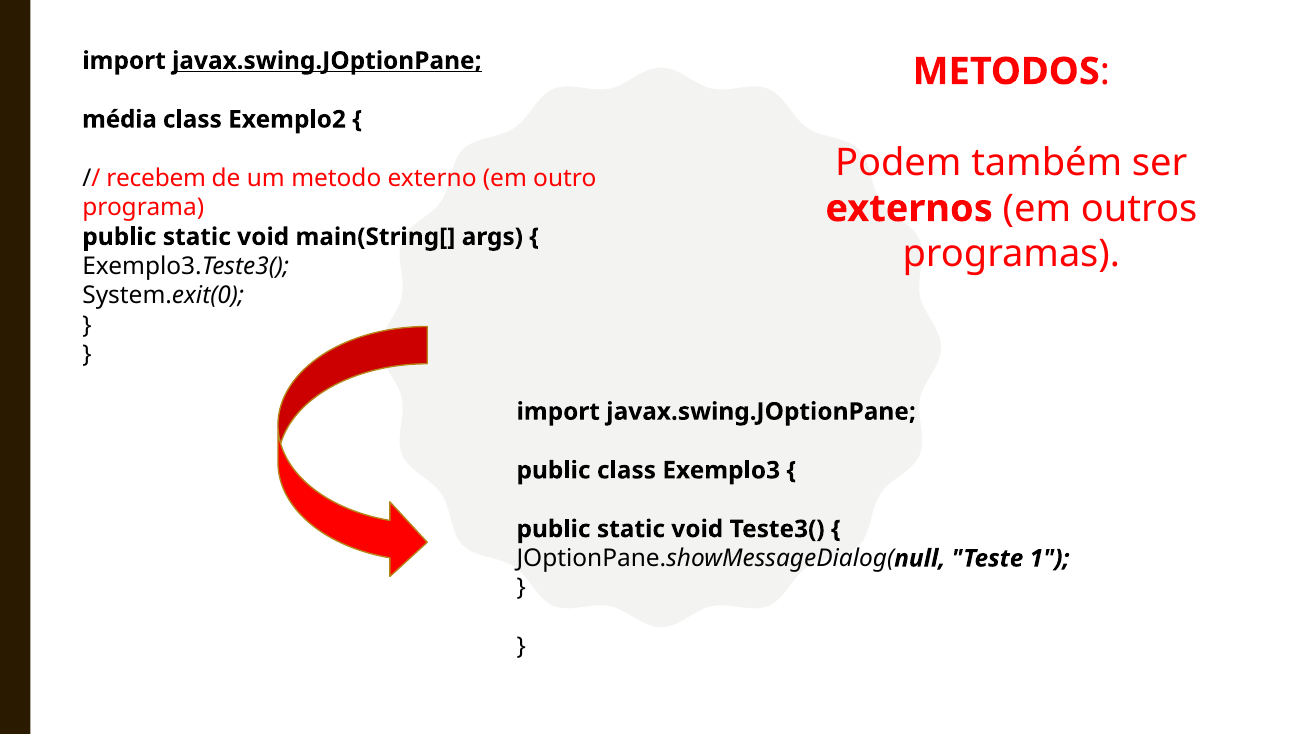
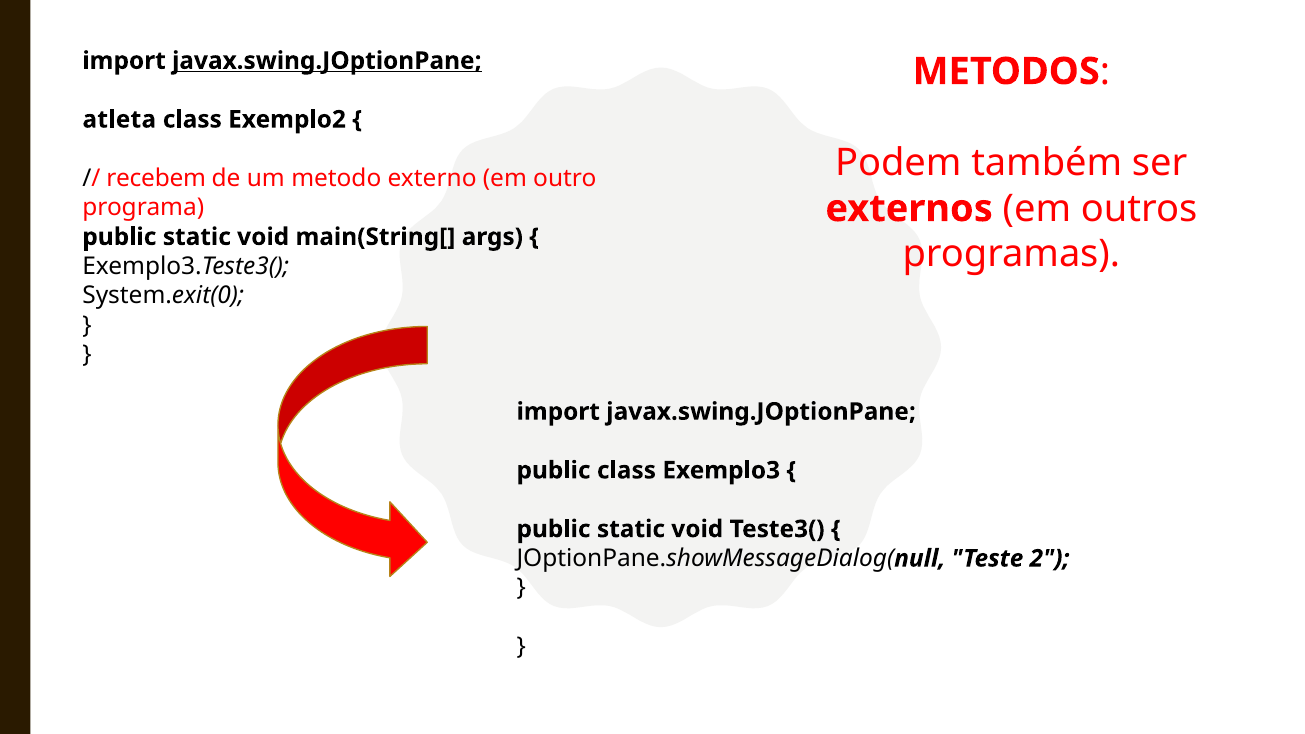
média: média -> atleta (119, 119)
1: 1 -> 2 (1050, 559)
